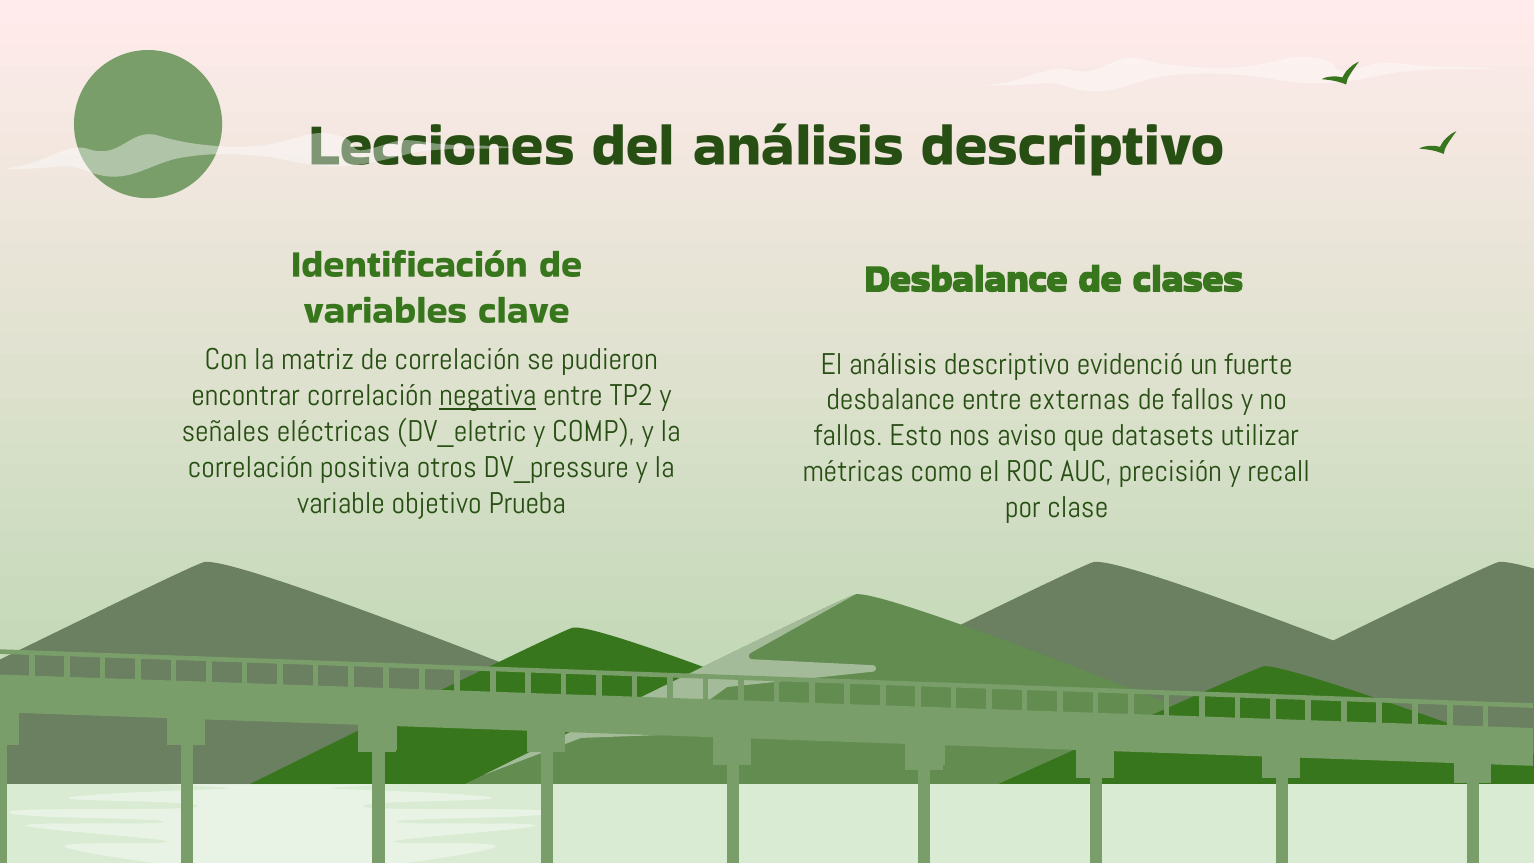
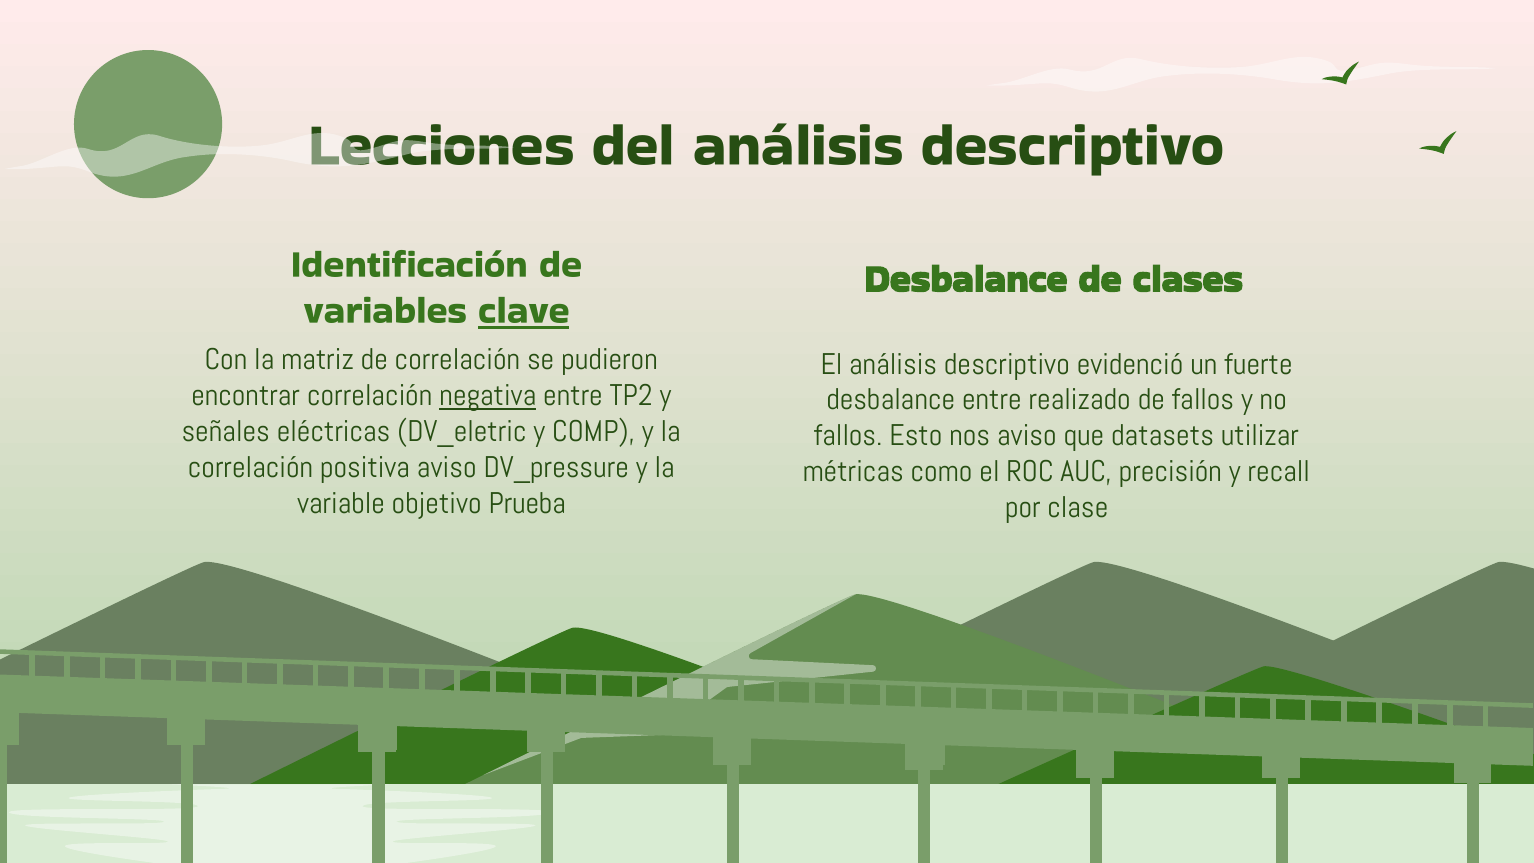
clave underline: none -> present (524, 311)
externas: externas -> realizado (1080, 400)
positiva otros: otros -> aviso (447, 468)
